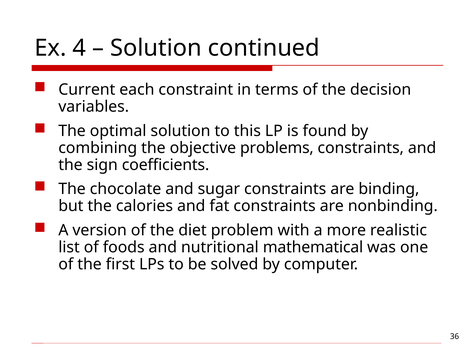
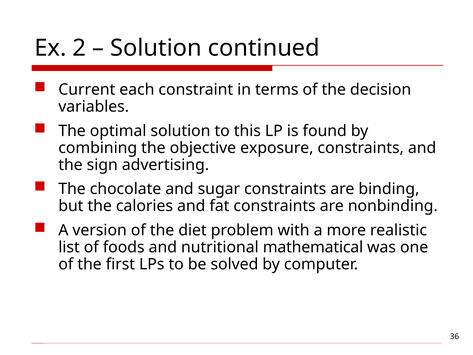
4: 4 -> 2 (79, 48)
problems: problems -> exposure (277, 148)
coefficients: coefficients -> advertising (165, 165)
